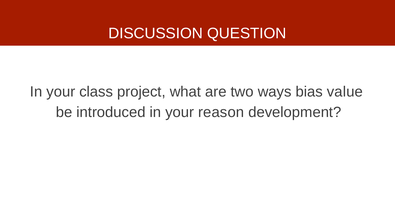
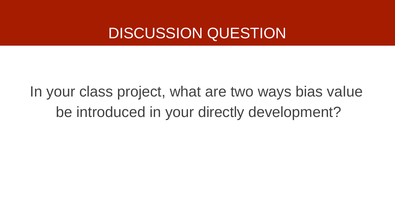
reason: reason -> directly (221, 112)
